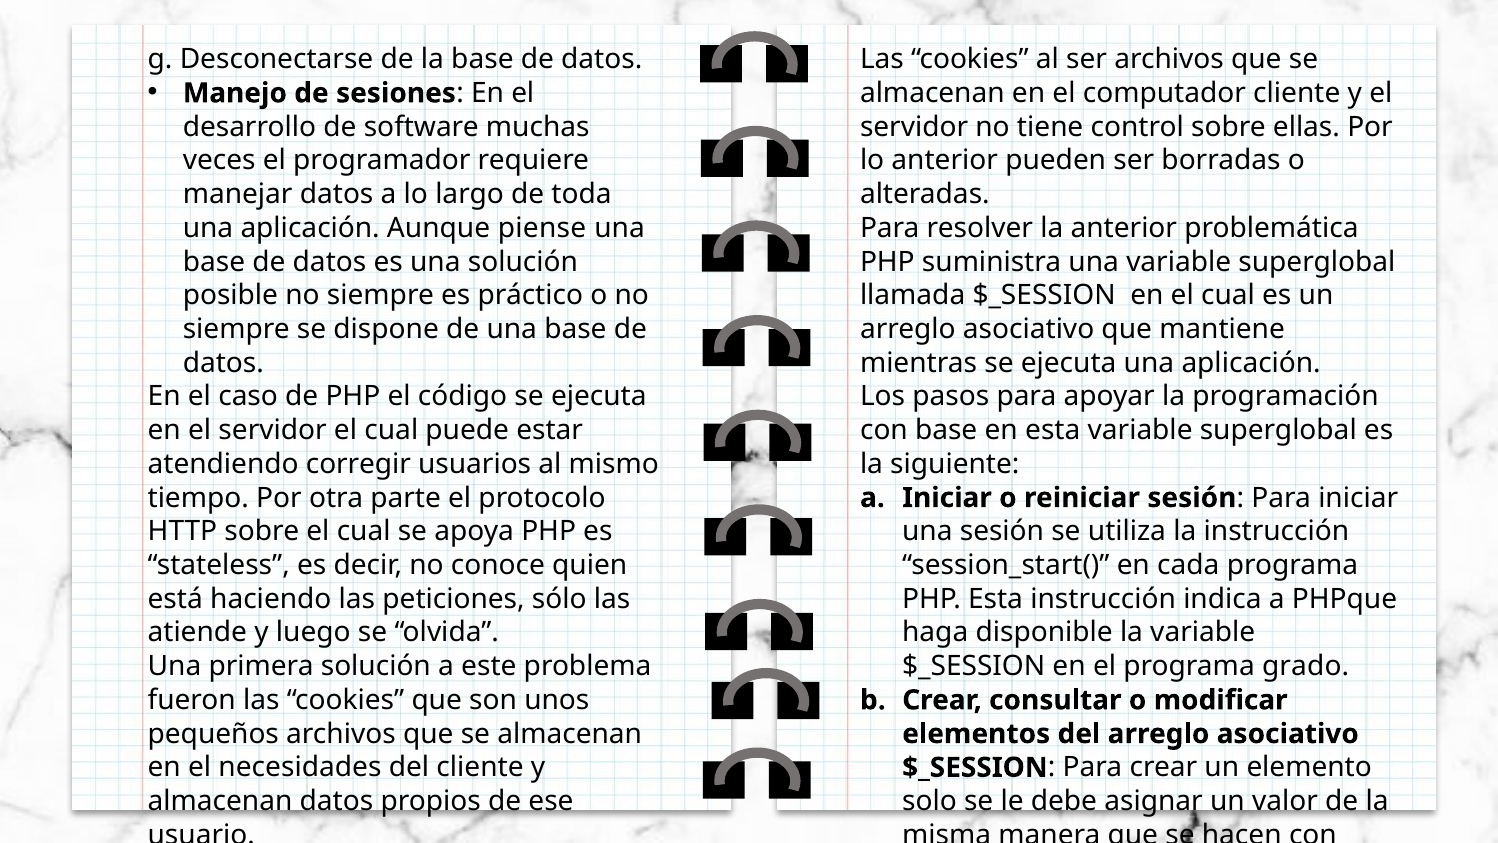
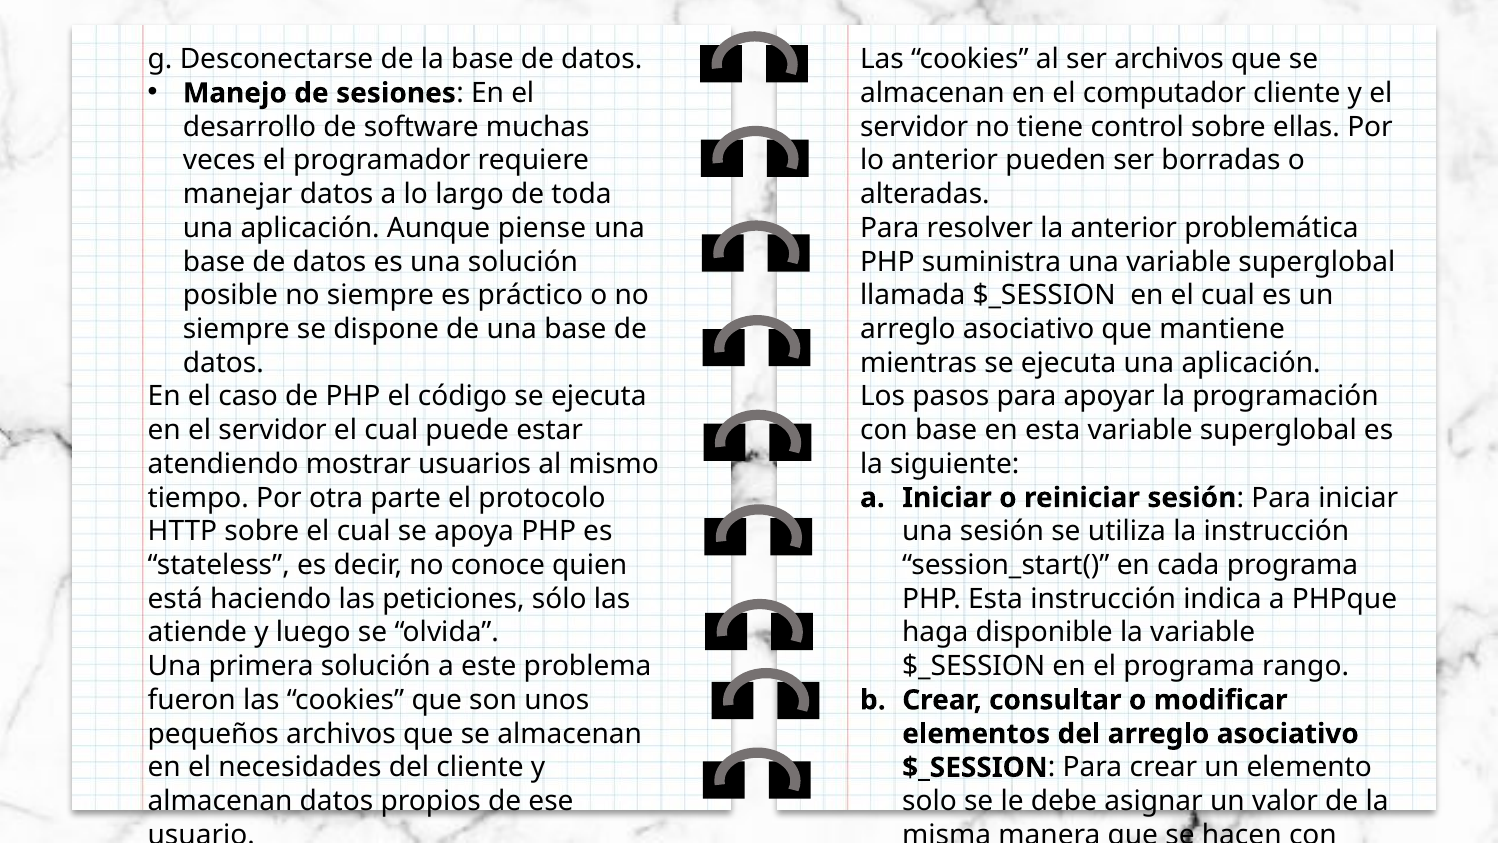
corregir: corregir -> mostrar (358, 464)
grado: grado -> rango (1306, 666)
